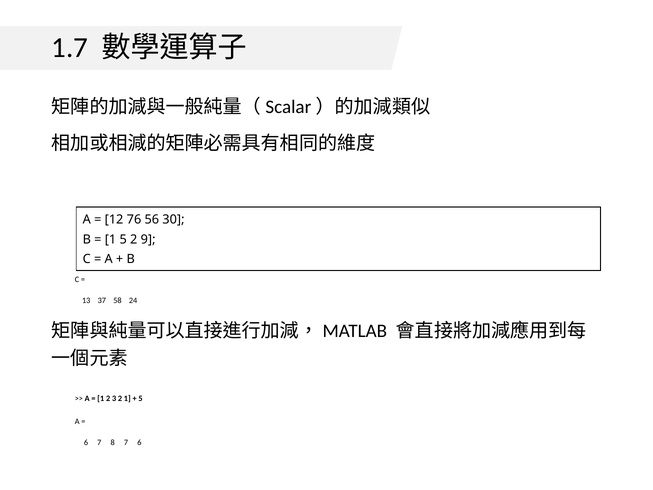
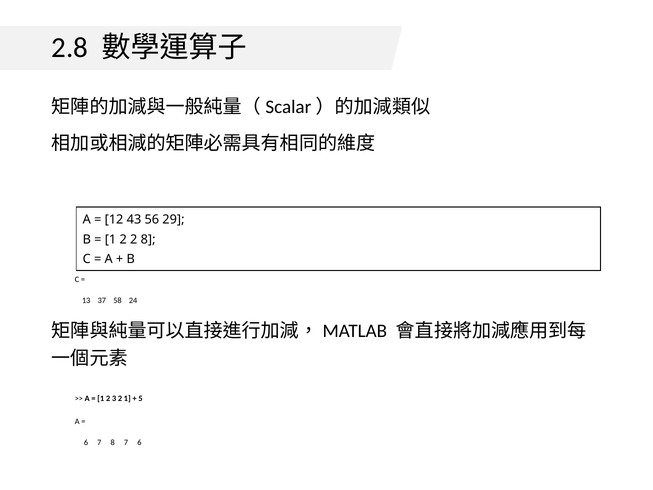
1.7: 1.7 -> 2.8 (70, 48)
76: 76 -> 43 (134, 219)
30: 30 -> 29 (173, 219)
5: 5 -> 2 (123, 239)
2 9: 9 -> 8 (148, 239)
